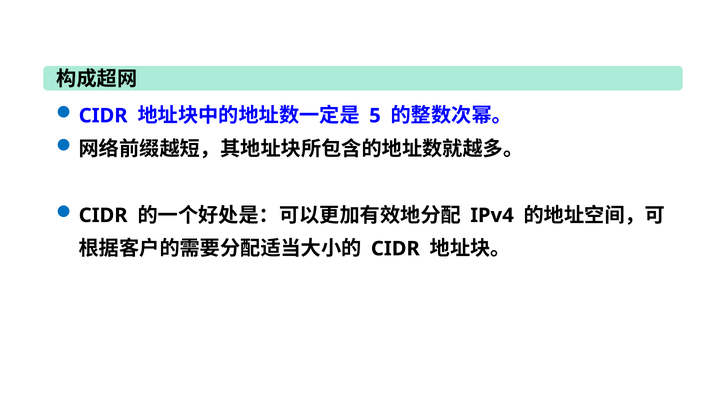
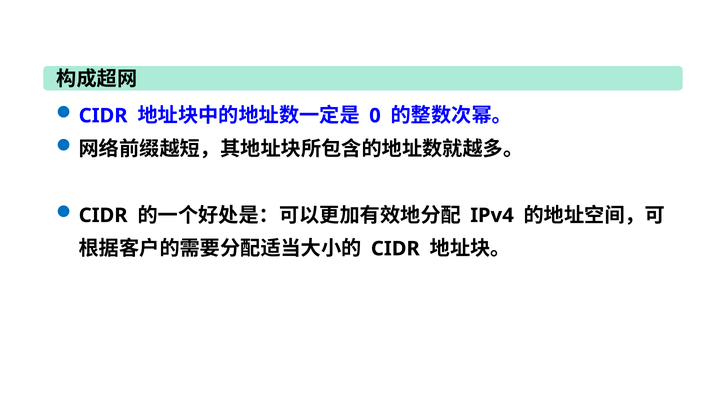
5: 5 -> 0 (375, 116)
